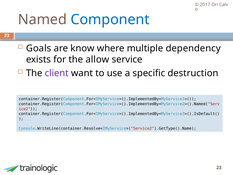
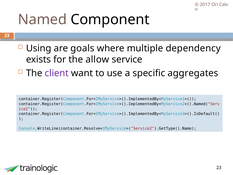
Component colour: blue -> black (110, 19)
Goals: Goals -> Using (39, 48)
know: know -> goals (82, 48)
destruction: destruction -> aggregates (193, 73)
